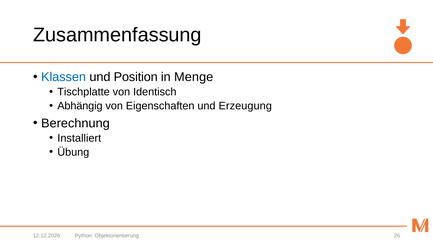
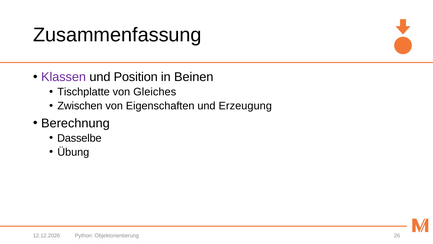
Klassen colour: blue -> purple (64, 77)
Menge: Menge -> Beinen (194, 77)
Identisch: Identisch -> Gleiches (155, 92)
Abhängig: Abhängig -> Zwischen (80, 106)
Installiert: Installiert -> Dasselbe (79, 138)
